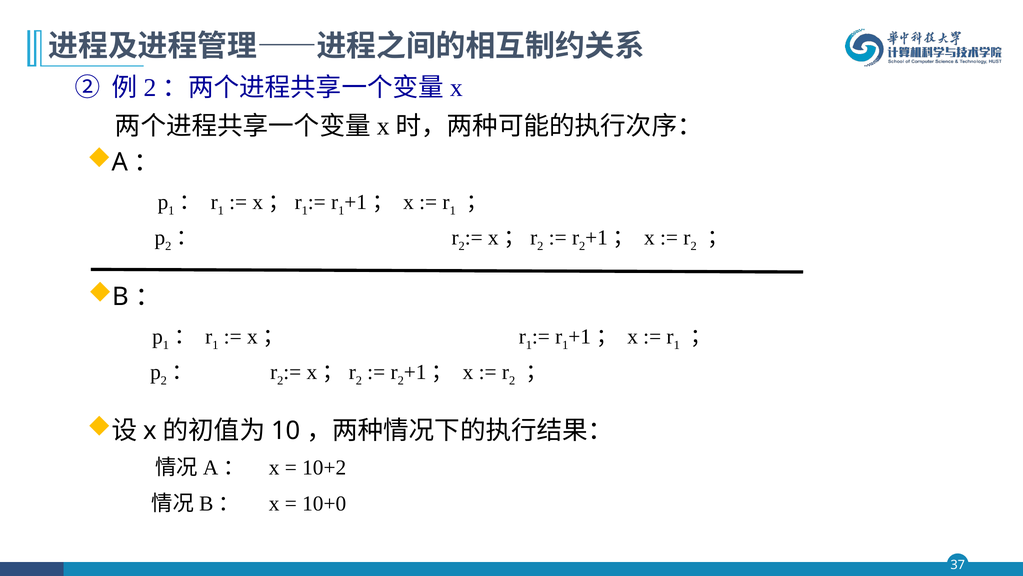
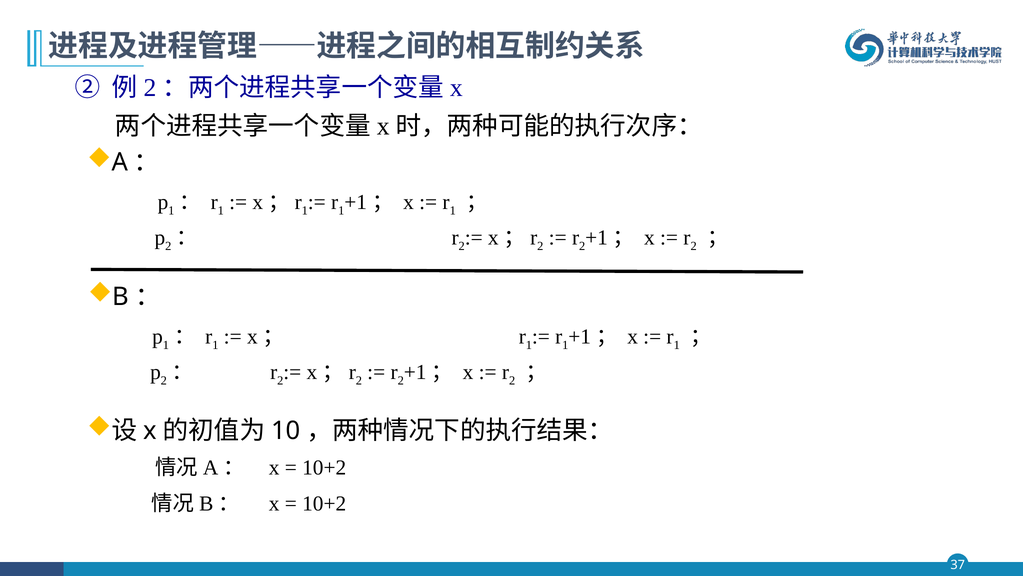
10+0: 10+0 -> 10+2 (324, 503)
